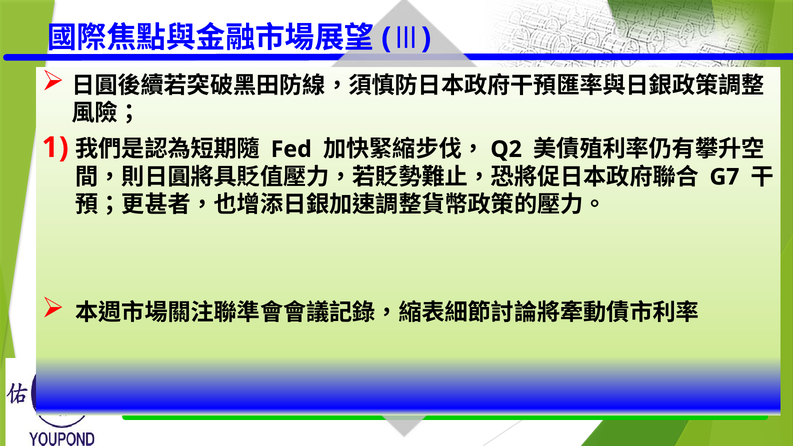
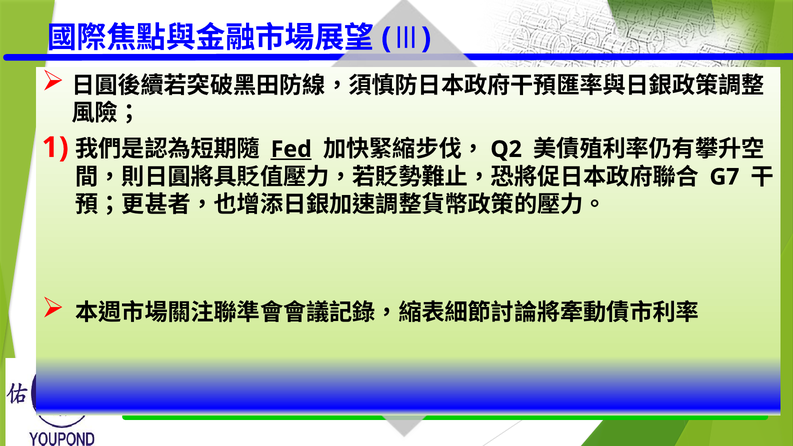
Fed underline: none -> present (291, 149)
